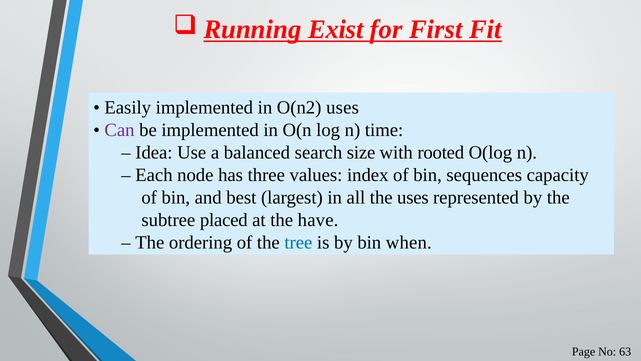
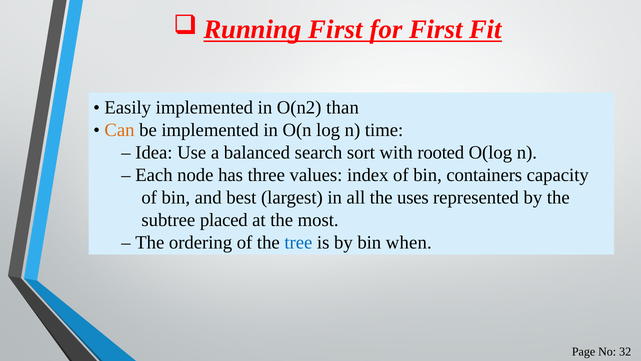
Running Exist: Exist -> First (336, 30)
O(n2 uses: uses -> than (343, 107)
Can colour: purple -> orange (120, 130)
size: size -> sort (361, 152)
sequences: sequences -> containers (484, 175)
have: have -> most (318, 220)
63: 63 -> 32 (625, 352)
